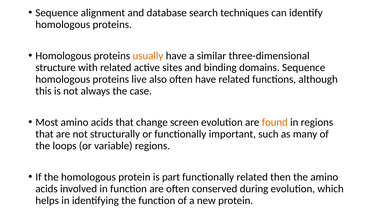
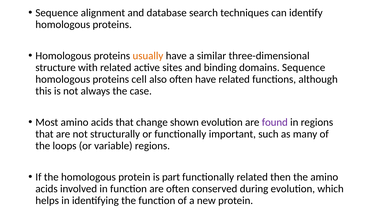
live: live -> cell (139, 79)
screen: screen -> shown (184, 122)
found colour: orange -> purple (275, 122)
